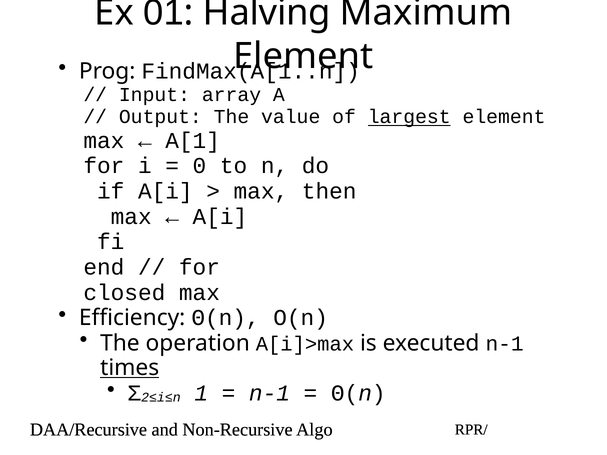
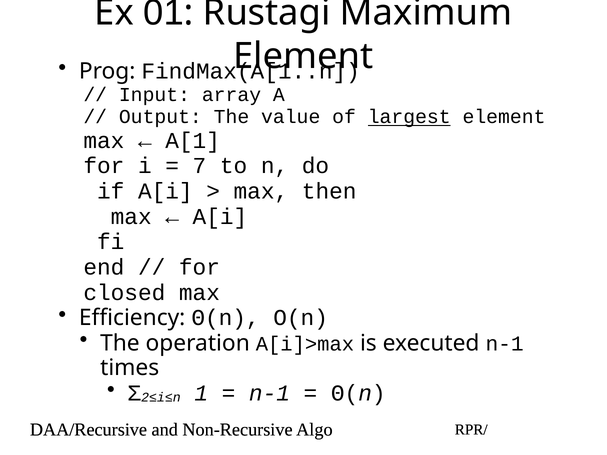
Halving: Halving -> Rustagi (267, 13)
0: 0 -> 7 (199, 166)
times underline: present -> none (130, 368)
